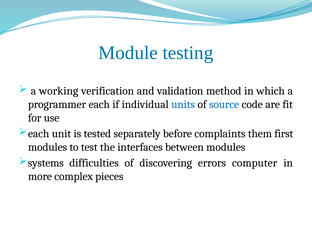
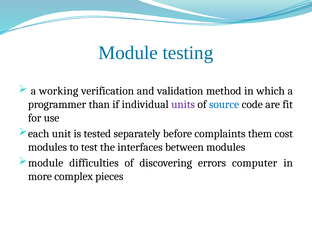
programmer each: each -> than (99, 104)
units colour: blue -> purple (183, 104)
first: first -> cost (284, 134)
systems: systems -> module (46, 163)
